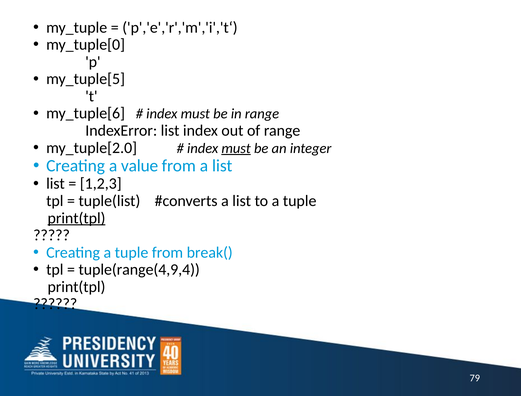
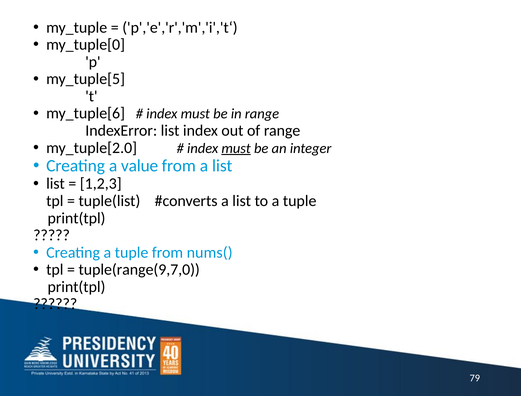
print(tpl underline: present -> none (76, 218)
break(: break( -> nums( (210, 252)
tuple(range(4,9,4: tuple(range(4,9,4 -> tuple(range(9,7,0 (139, 270)
